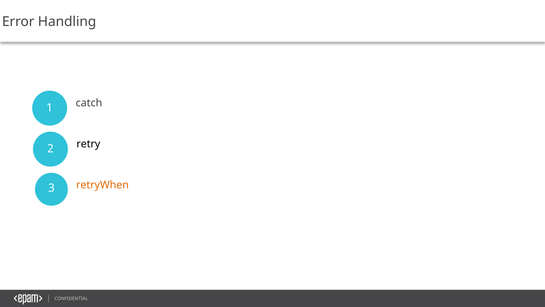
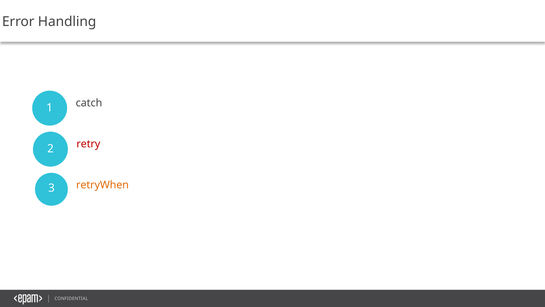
retry colour: black -> red (88, 144)
